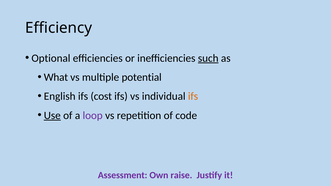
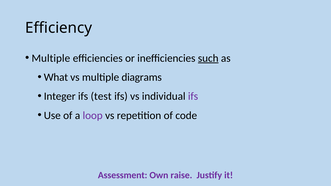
Optional: Optional -> Multiple (51, 58)
potential: potential -> diagrams (142, 77)
English: English -> Integer (60, 96)
cost: cost -> test (101, 96)
ifs colour: orange -> purple (193, 96)
Use underline: present -> none (52, 116)
